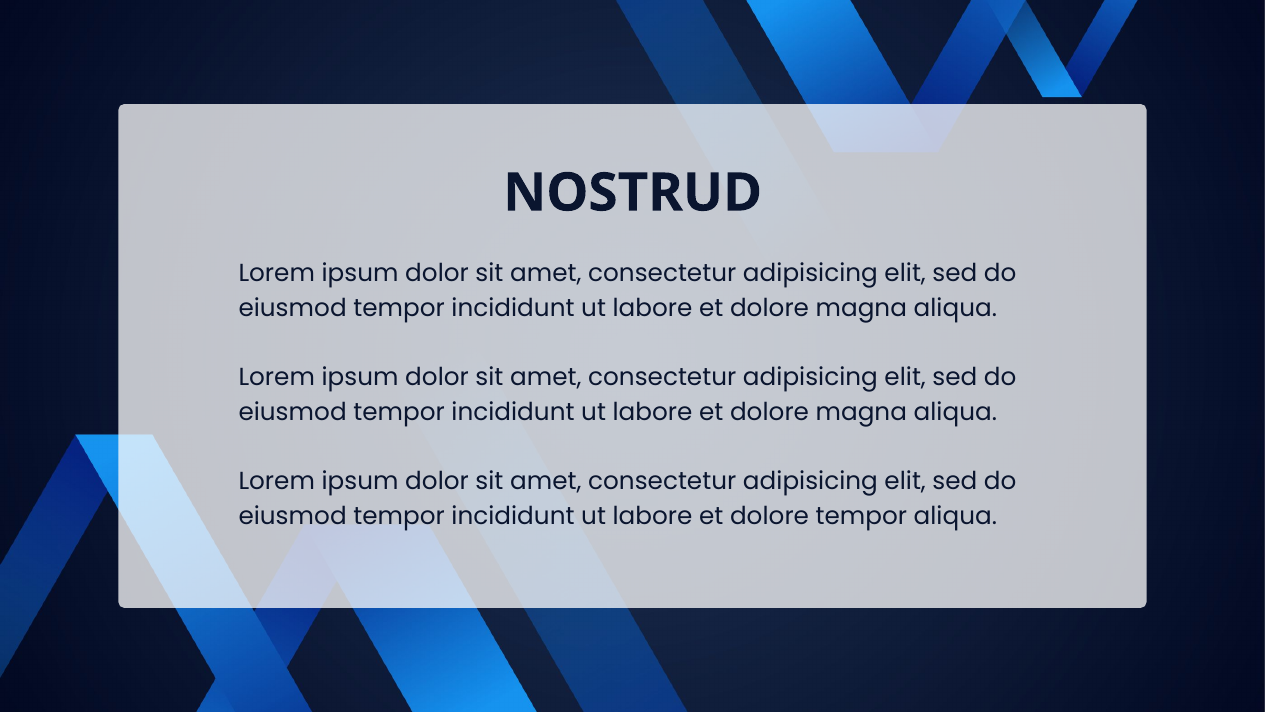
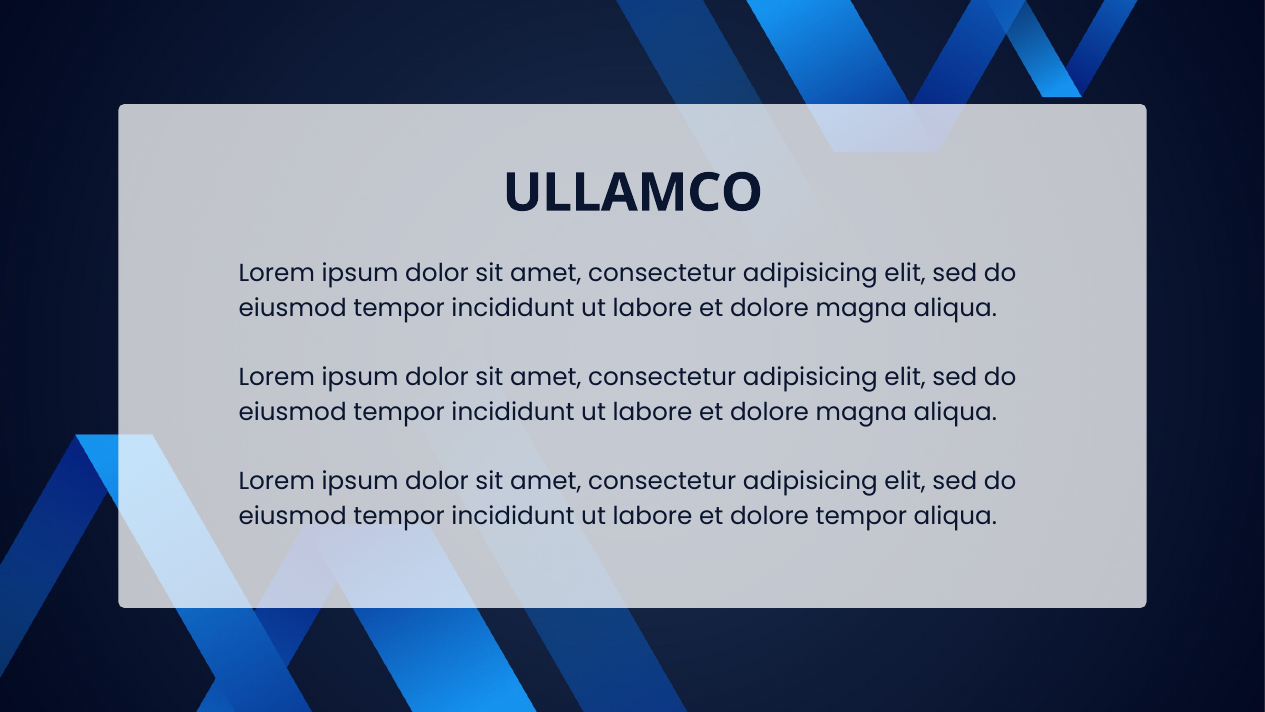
NOSTRUD: NOSTRUD -> ULLAMCO (633, 193)
